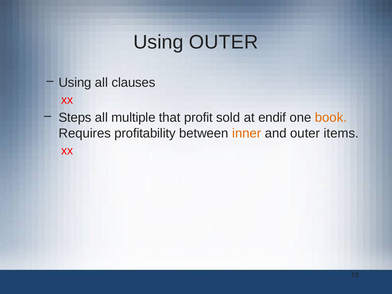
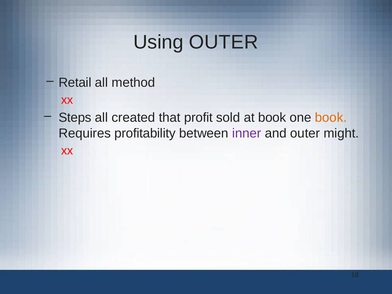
Using: Using -> Retail (75, 83)
clauses: clauses -> method (133, 83)
multiple: multiple -> created (133, 118)
at endif: endif -> book (272, 118)
inner colour: orange -> purple (247, 133)
items: items -> might (341, 133)
